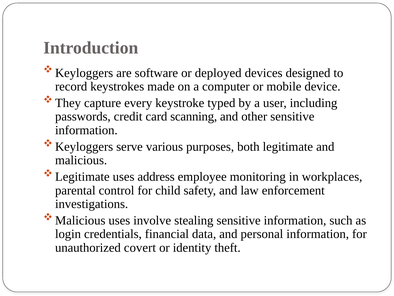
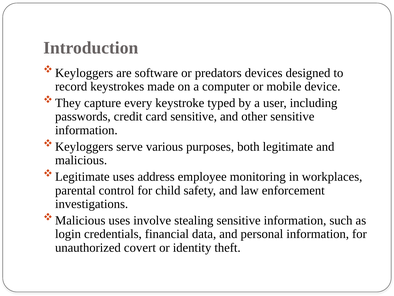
deployed: deployed -> predators (218, 73)
card scanning: scanning -> sensitive (194, 116)
